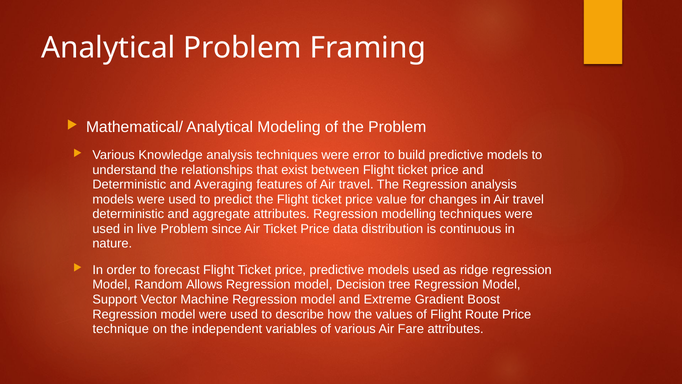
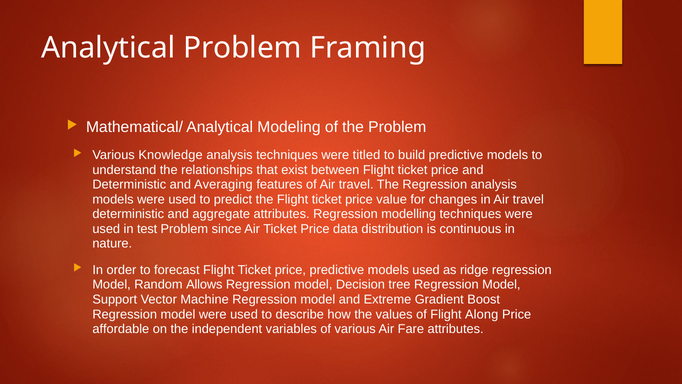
error: error -> titled (366, 155)
live: live -> test (147, 229)
Route: Route -> Along (482, 314)
technique: technique -> affordable (121, 329)
